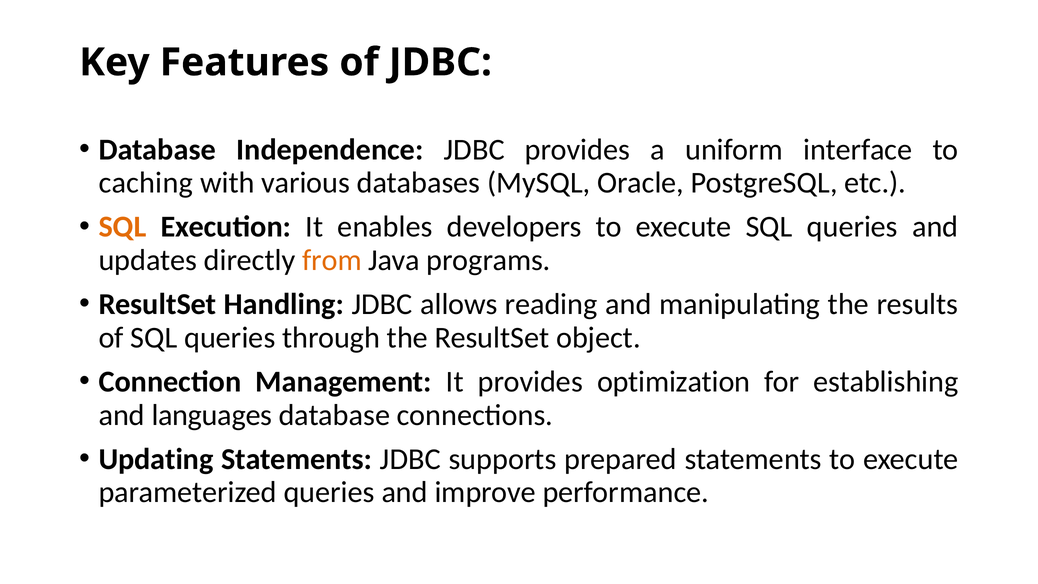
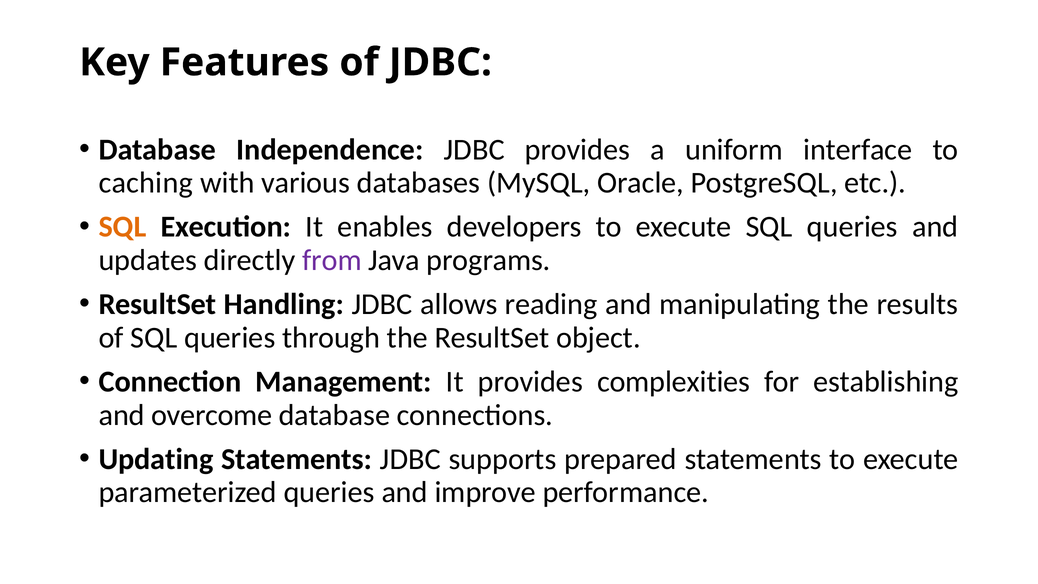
from colour: orange -> purple (332, 260)
optimization: optimization -> complexities (674, 382)
languages: languages -> overcome (212, 415)
